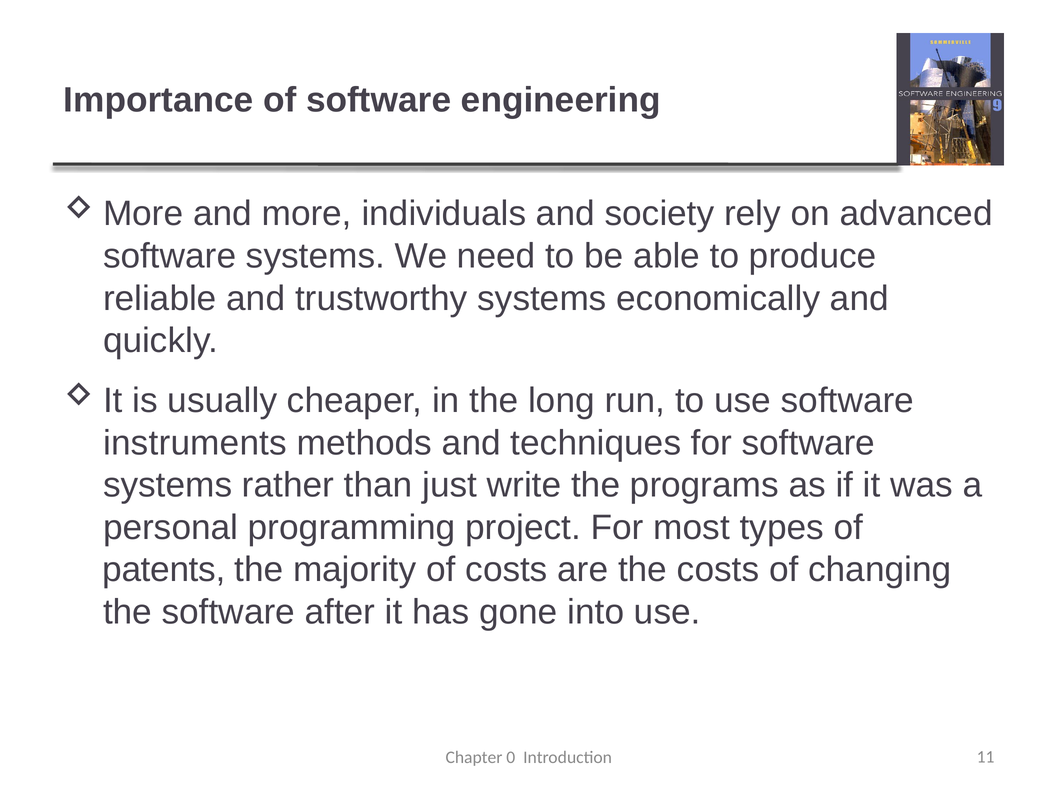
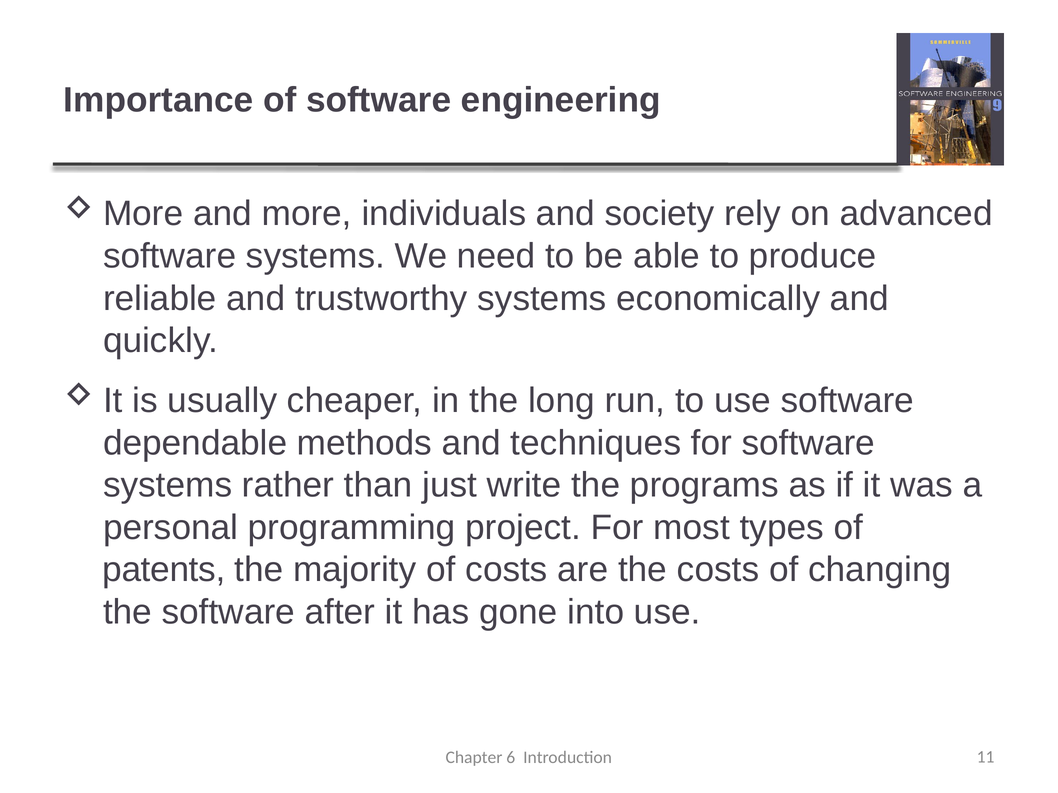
instruments: instruments -> dependable (195, 443)
0: 0 -> 6 (511, 758)
